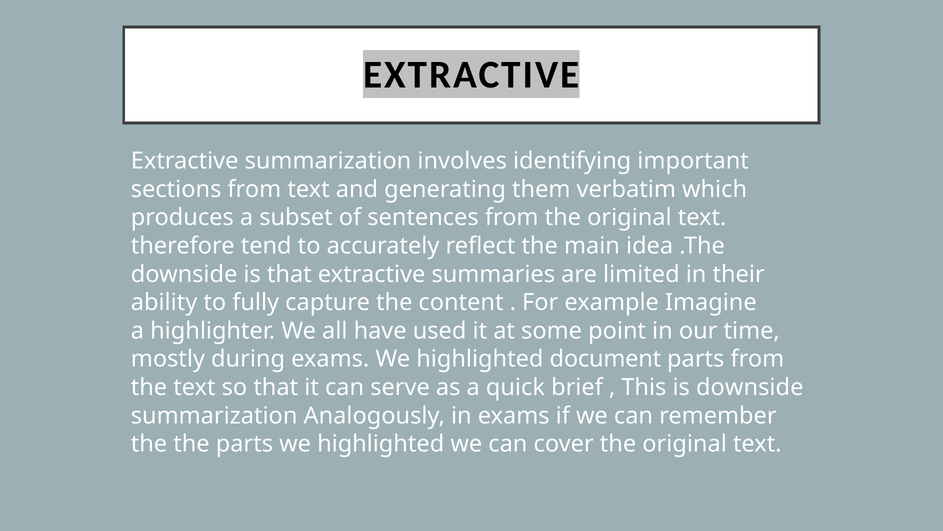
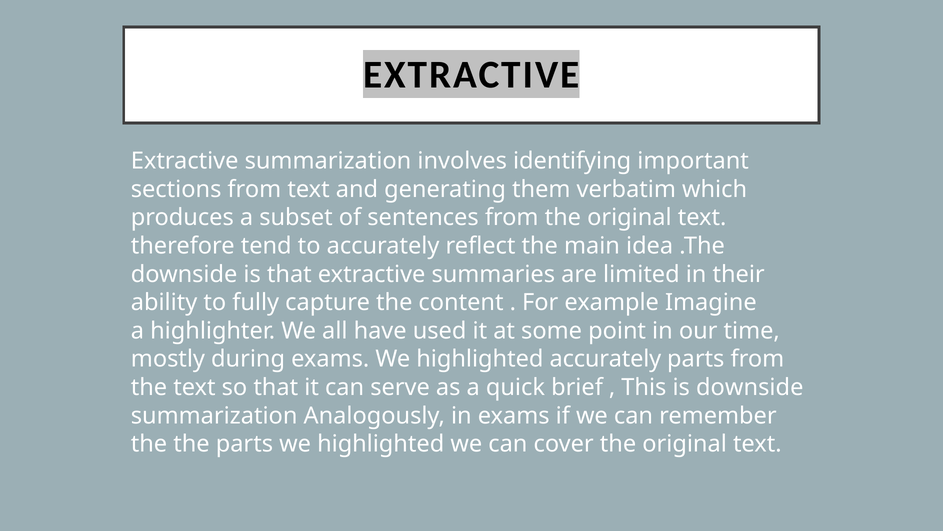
highlighted document: document -> accurately (605, 359)
